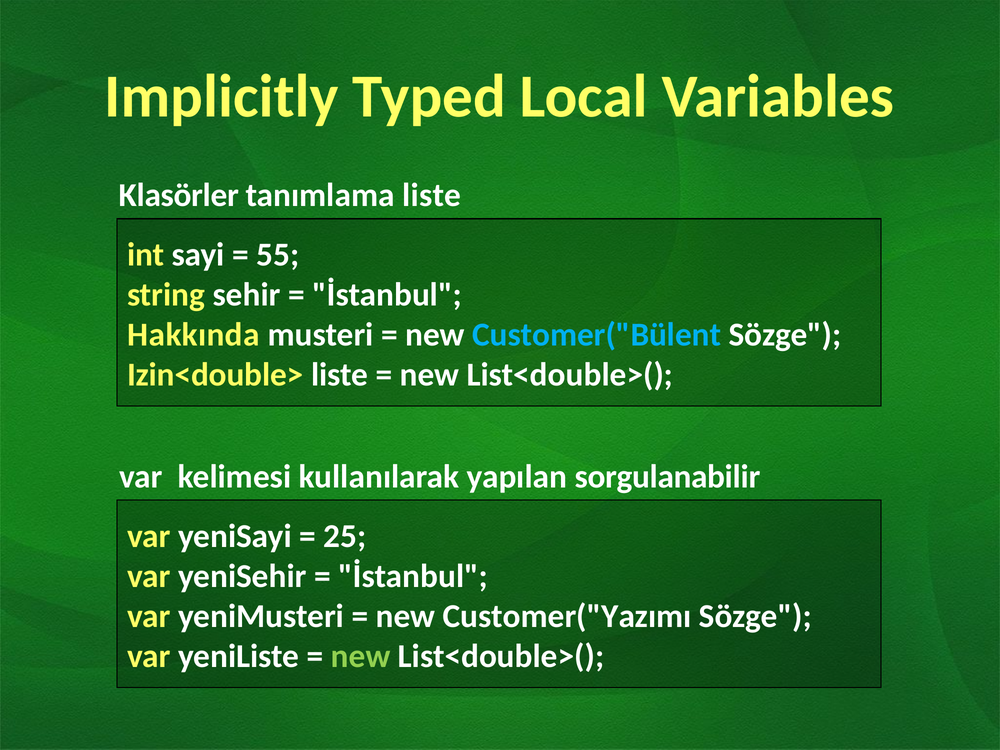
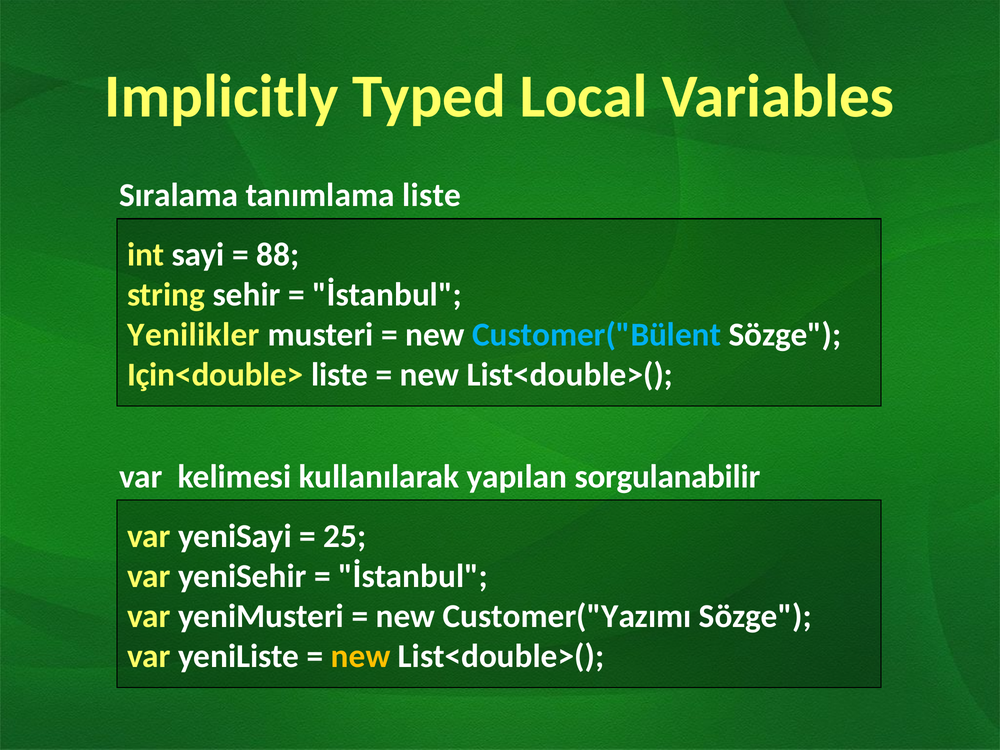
Klasörler: Klasörler -> Sıralama (179, 195)
55: 55 -> 88 (278, 255)
Hakkında: Hakkında -> Yenilikler (193, 335)
Izin<double>: Izin<double> -> Için<double> (215, 375)
new colour: light green -> yellow (361, 656)
